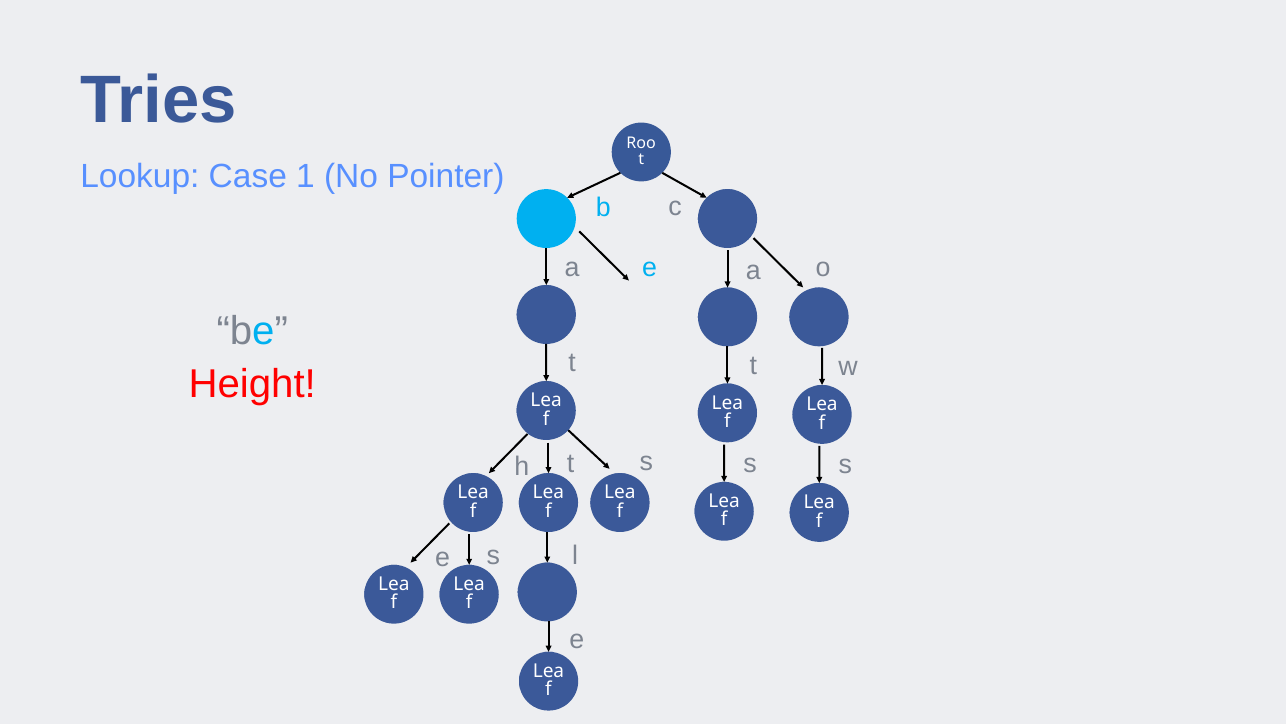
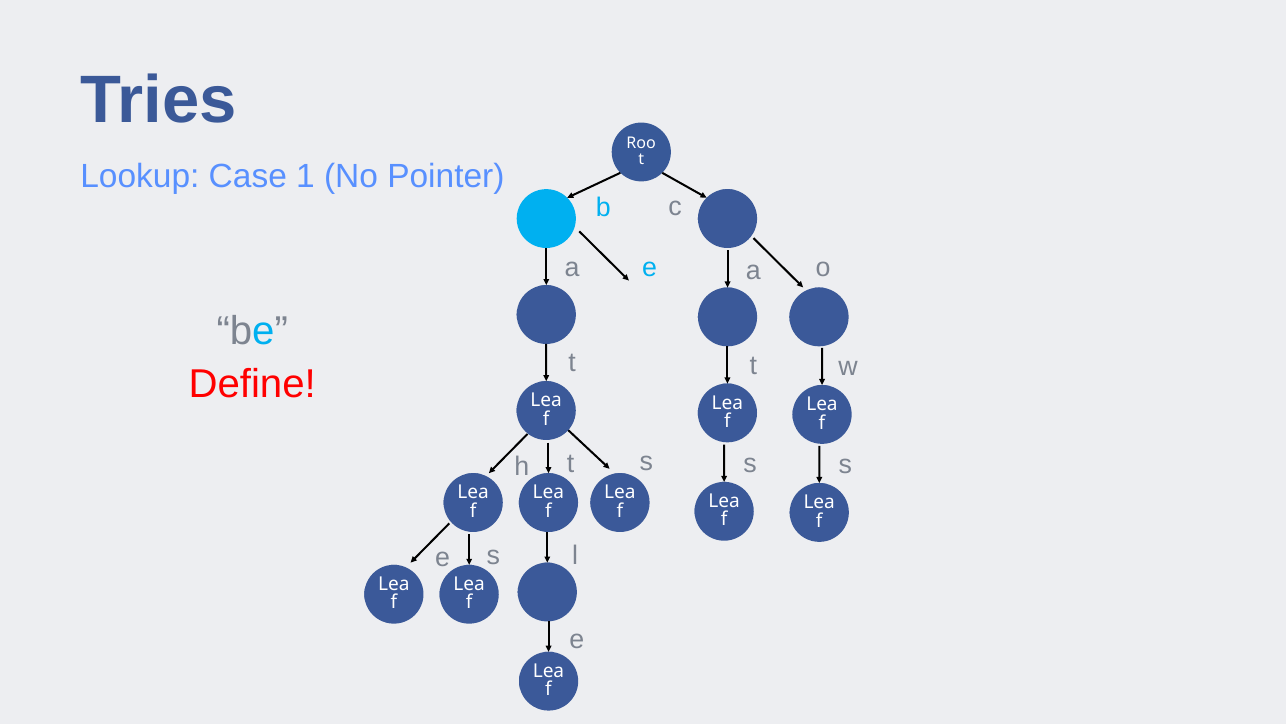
Height: Height -> Define (252, 384)
